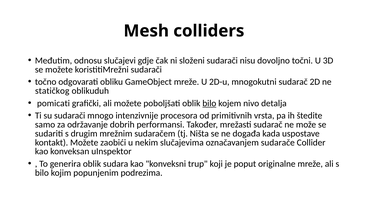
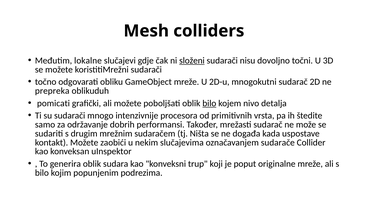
odnosu: odnosu -> lokalne (88, 61)
složeni underline: none -> present (192, 61)
statičkog: statičkog -> prepreka (52, 91)
